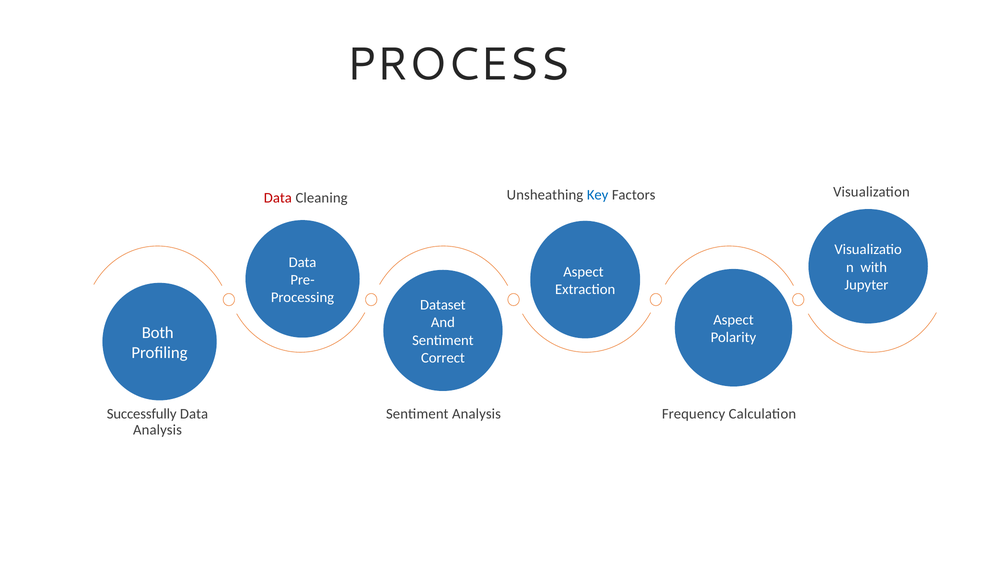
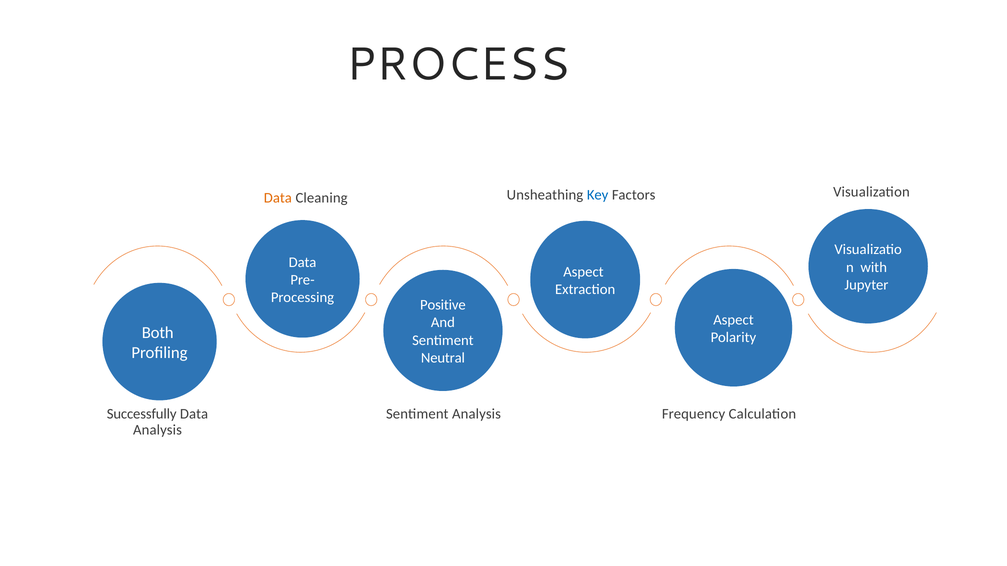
Data colour: red -> orange (278, 198)
Dataset: Dataset -> Positive (443, 305)
Correct: Correct -> Neutral (443, 358)
